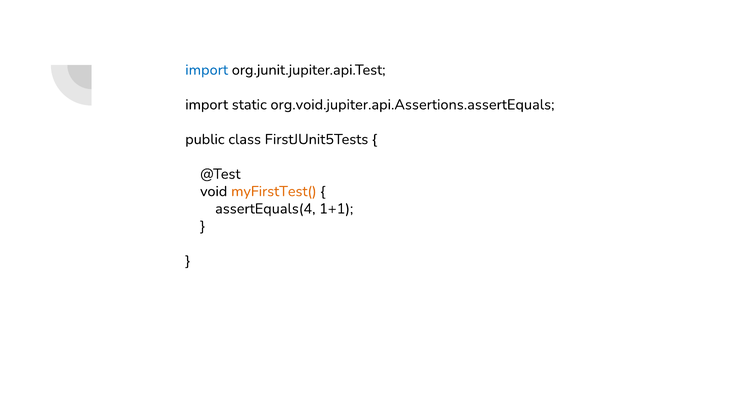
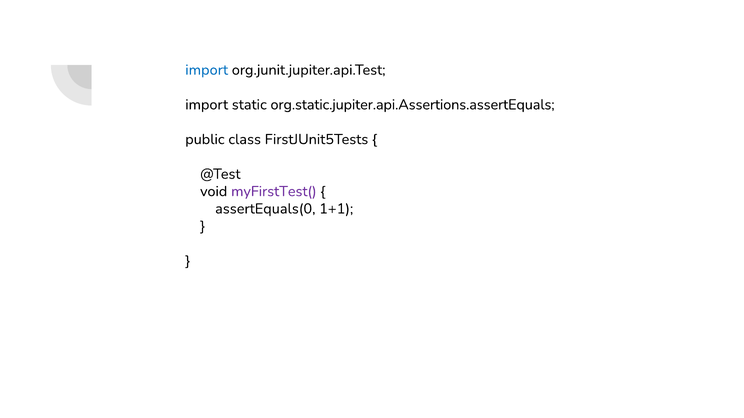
org.void.jupiter.api.Assertions.assertEquals: org.void.jupiter.api.Assertions.assertEquals -> org.static.jupiter.api.Assertions.assertEquals (413, 105)
myFirstTest( colour: orange -> purple (274, 192)
assertEquals(4: assertEquals(4 -> assertEquals(0 (265, 209)
